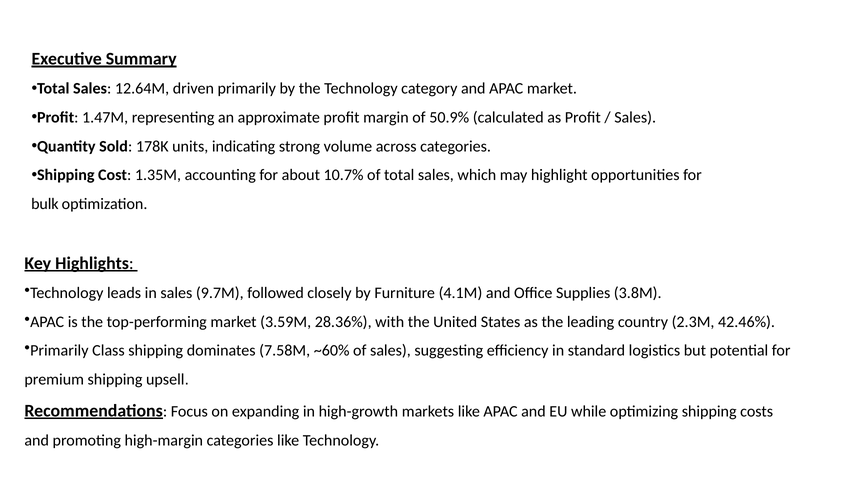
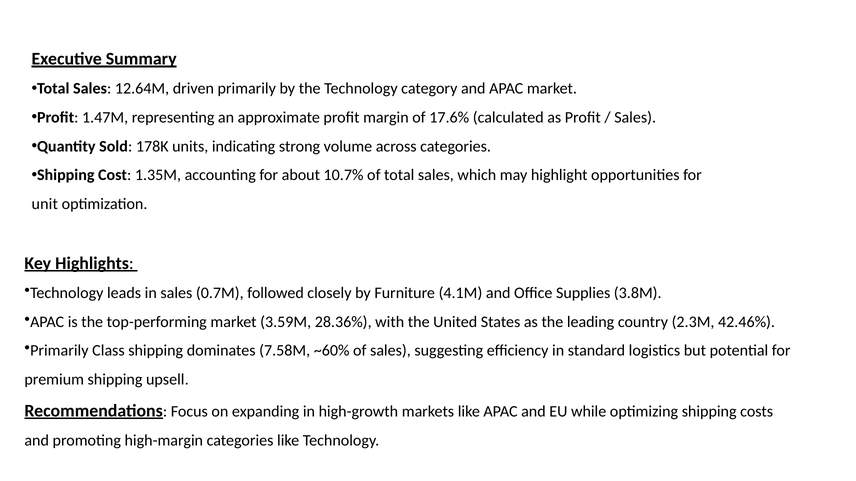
50.9%: 50.9% -> 17.6% (449, 118)
bulk: bulk -> unit (45, 204)
9.7M: 9.7M -> 0.7M (220, 293)
